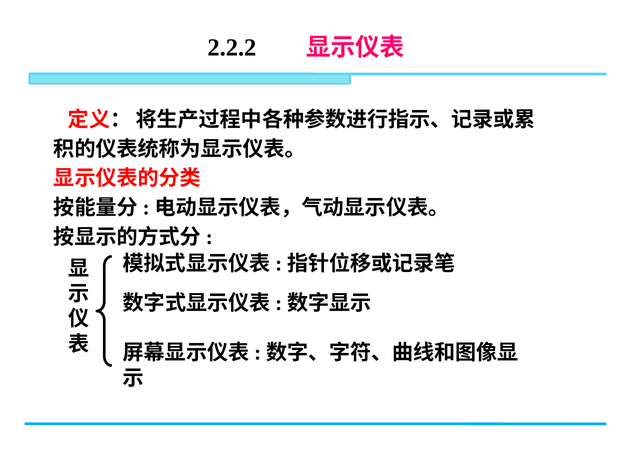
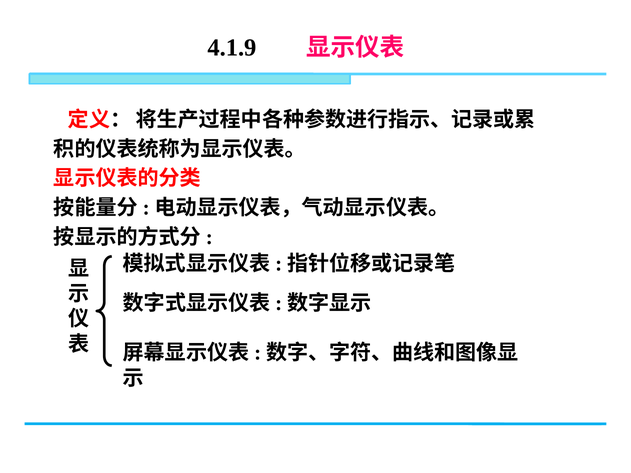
2.2.2: 2.2.2 -> 4.1.9 (232, 47)
